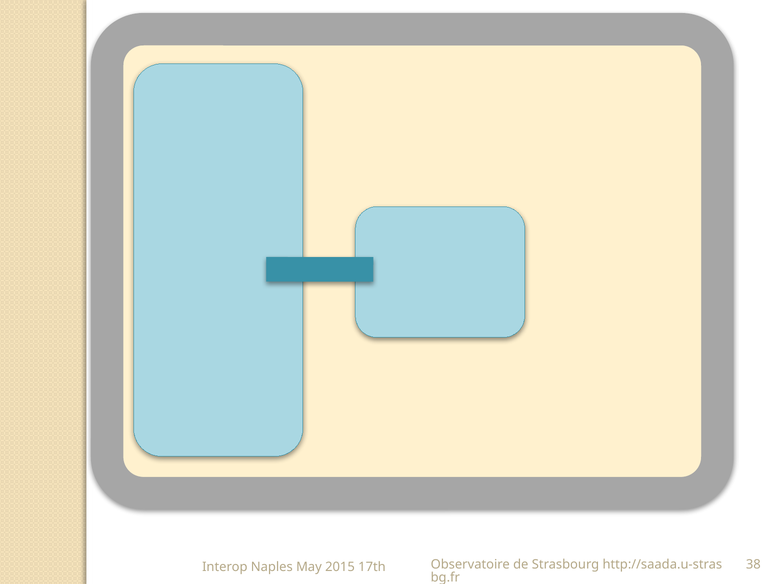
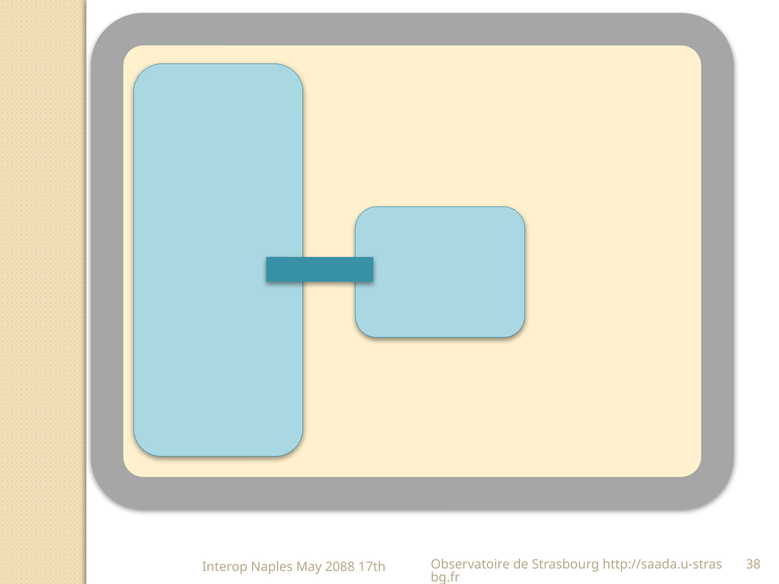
2015: 2015 -> 2088 (340, 567)
